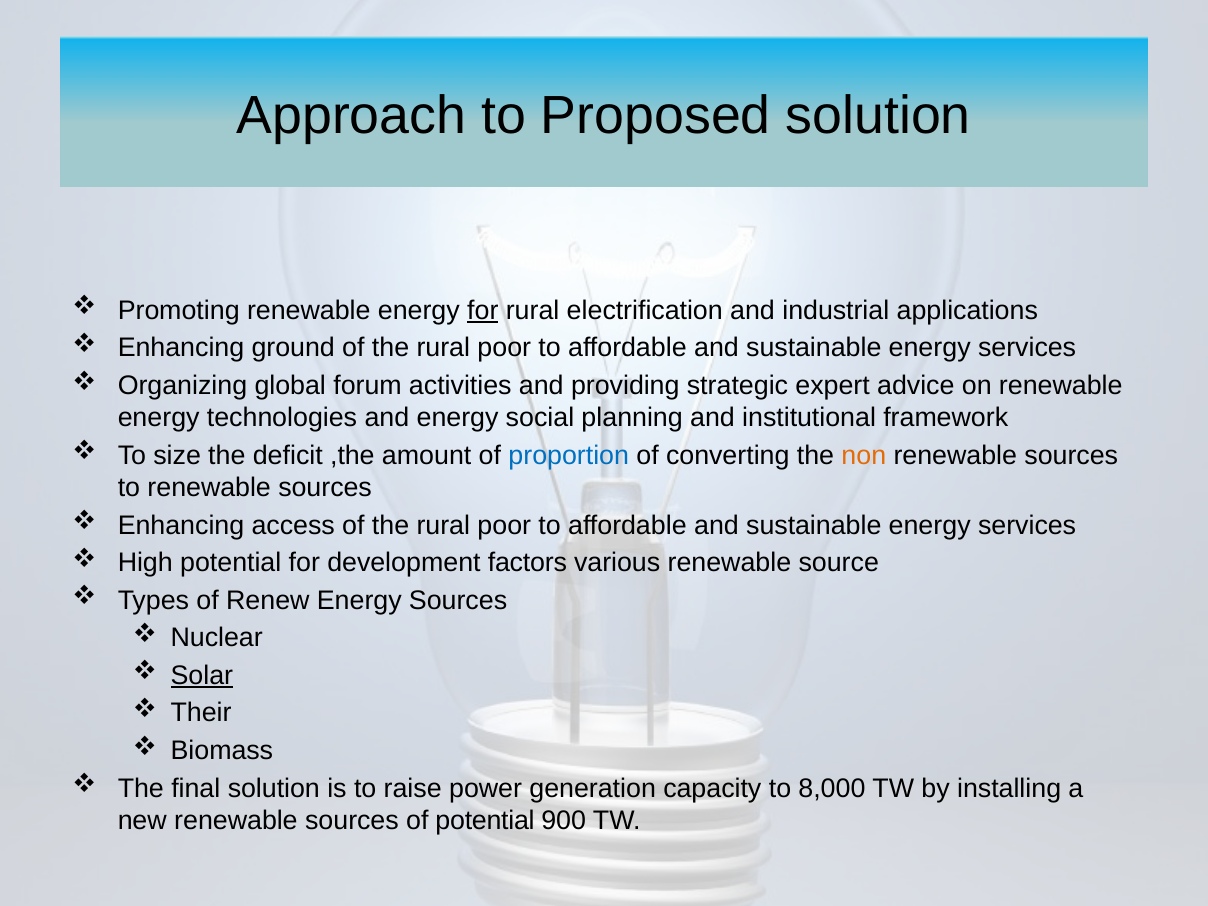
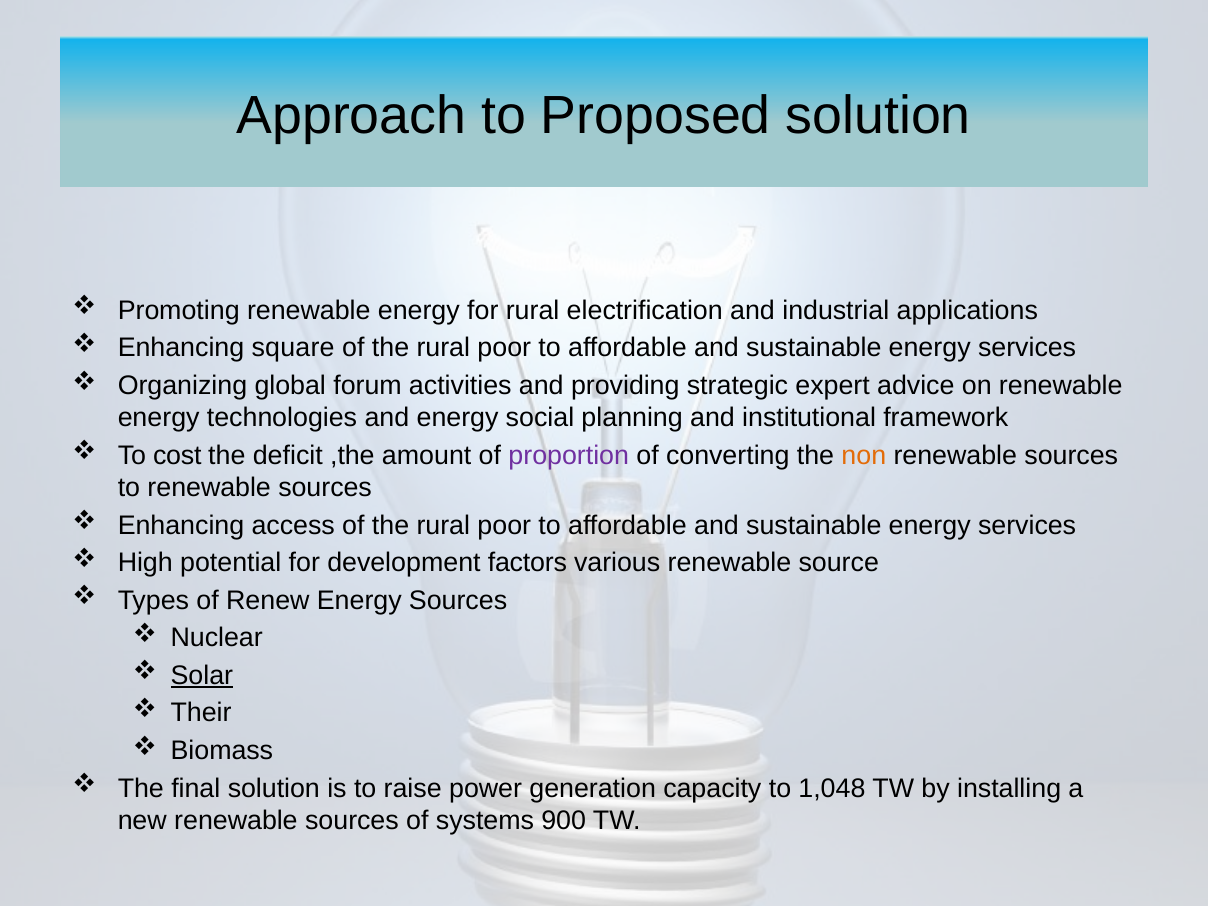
for underline: present -> none (483, 311)
ground: ground -> square (293, 348)
size: size -> cost (177, 455)
proportion colour: blue -> purple (569, 455)
8,000: 8,000 -> 1,048 (832, 788)
of potential: potential -> systems (485, 820)
